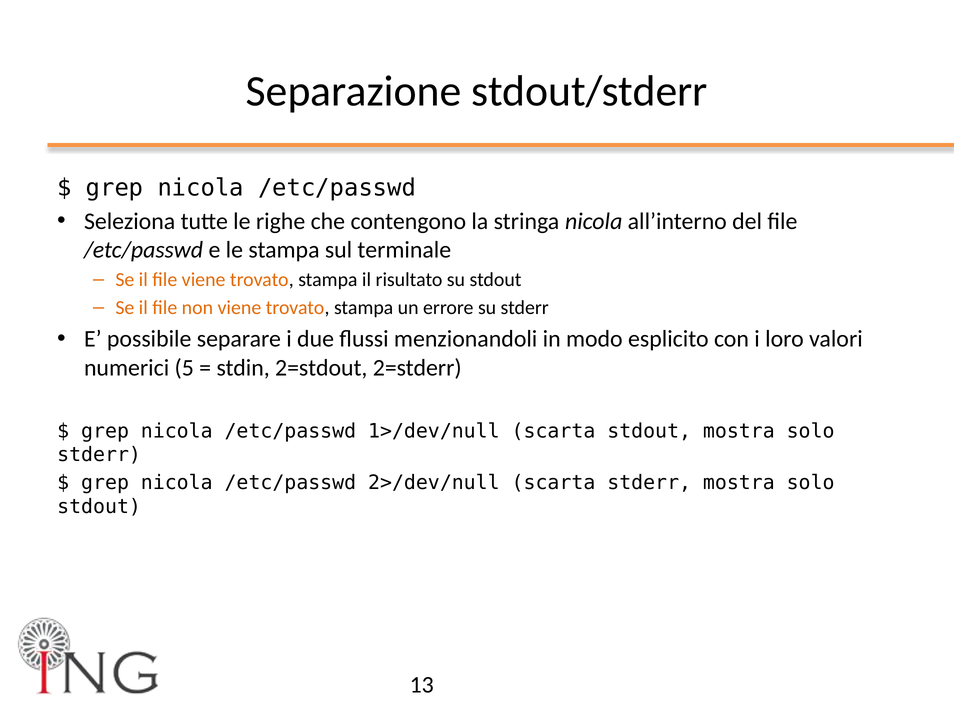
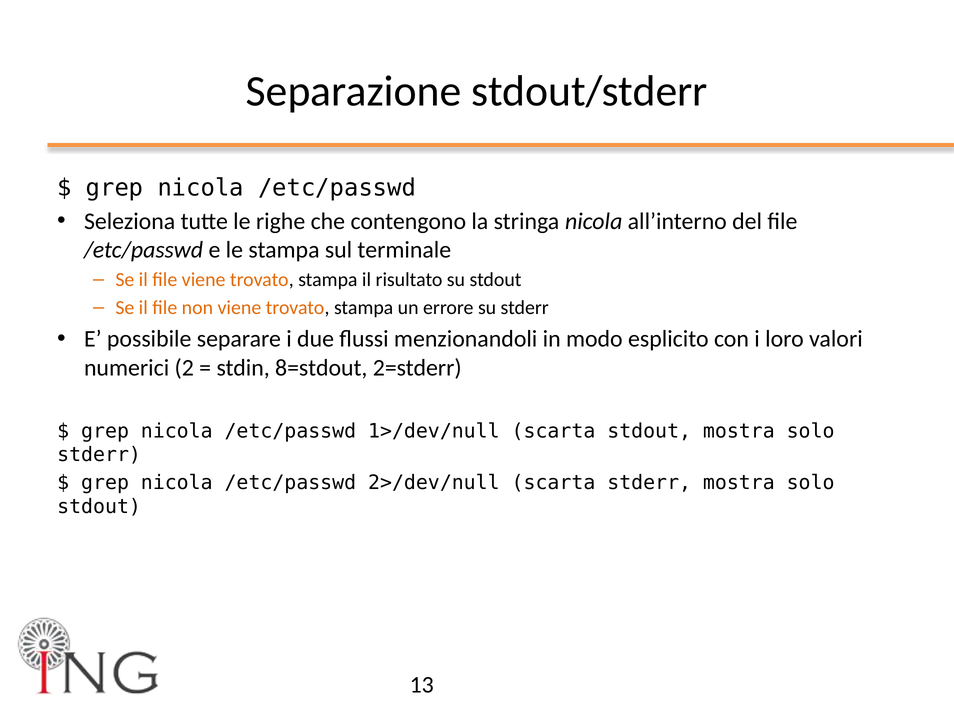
5: 5 -> 2 (184, 367)
2=stdout: 2=stdout -> 8=stdout (321, 367)
